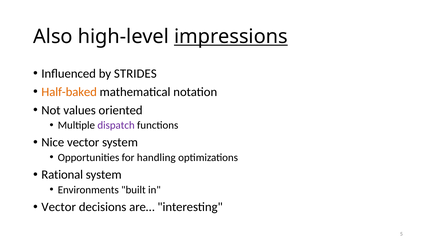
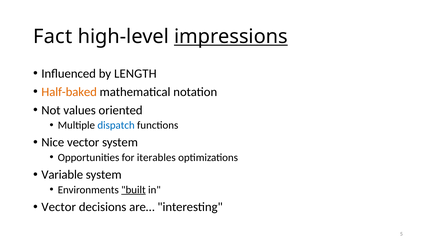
Also: Also -> Fact (53, 37)
STRIDES: STRIDES -> LENGTH (135, 74)
dispatch colour: purple -> blue (116, 125)
handling: handling -> iterables (156, 158)
Rational: Rational -> Variable (62, 175)
built underline: none -> present (133, 190)
